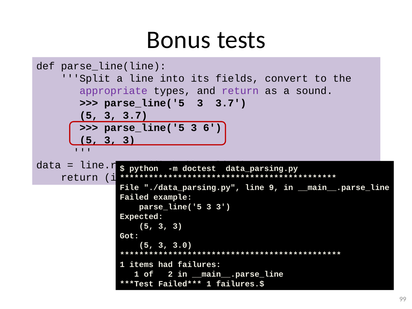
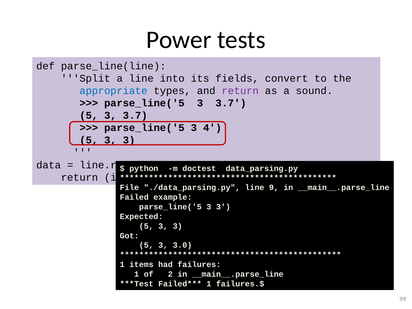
Bonus: Bonus -> Power (179, 40)
appropriate colour: purple -> blue (114, 91)
6: 6 -> 4 (212, 128)
